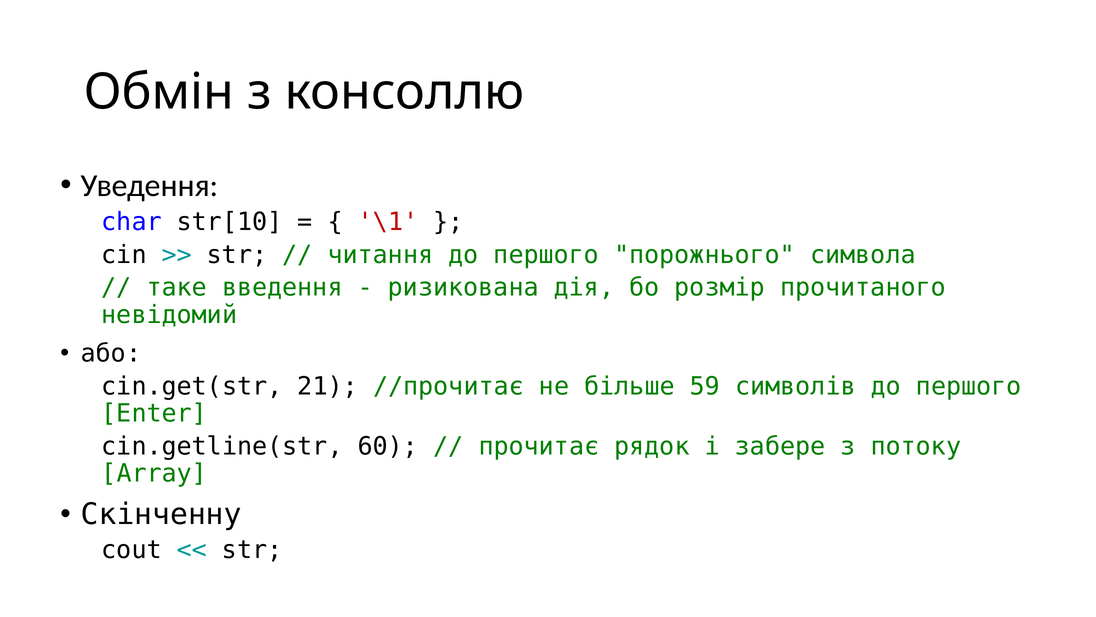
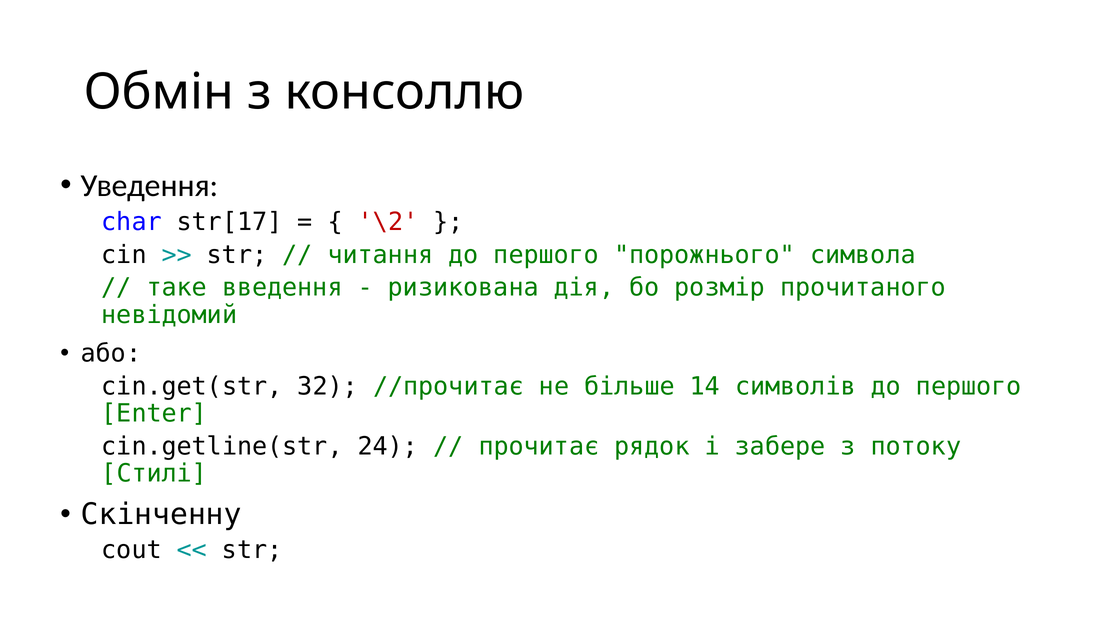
str[10: str[10 -> str[17 (230, 222)
\1: \1 -> \2 (388, 222)
21: 21 -> 32 (328, 386)
59: 59 -> 14 (705, 386)
60: 60 -> 24 (388, 446)
Array: Array -> Стилі (154, 473)
